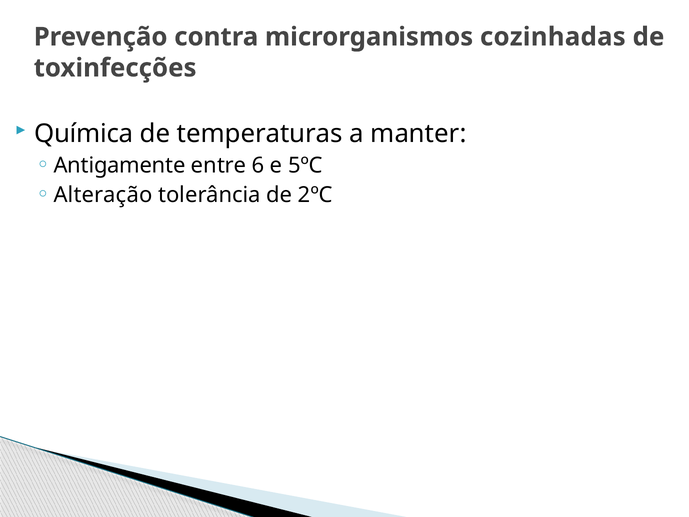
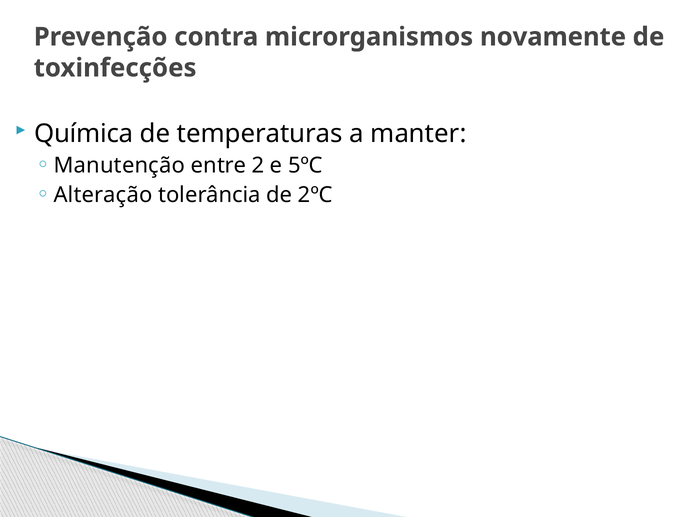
cozinhadas: cozinhadas -> novamente (553, 37)
Antigamente: Antigamente -> Manutenção (119, 165)
6: 6 -> 2 (258, 165)
